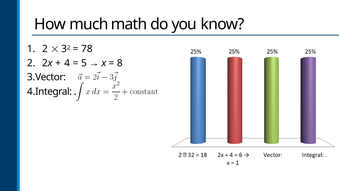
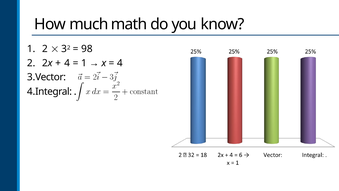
78: 78 -> 98 (87, 49)
5: 5 -> 1 (84, 63)
8: 8 -> 4 (120, 63)
